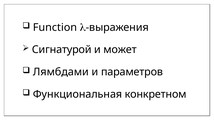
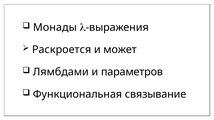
Function: Function -> Монады (55, 27)
Сигнатурой: Сигнатурой -> Раскроется (62, 50)
конкретном: конкретном -> связывание (156, 95)
